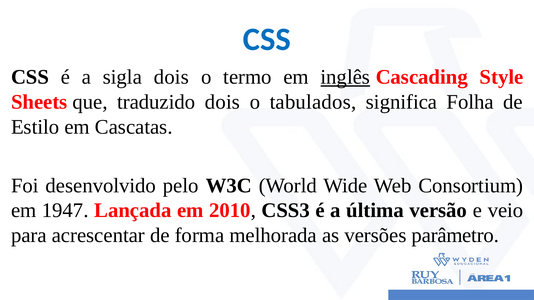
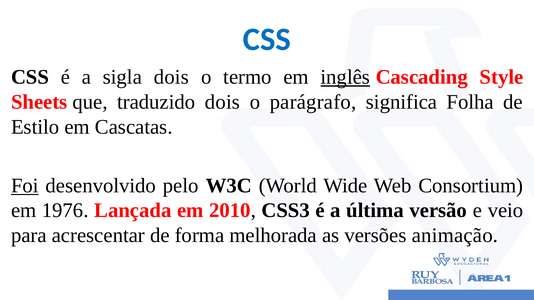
tabulados: tabulados -> parágrafo (313, 102)
Foi underline: none -> present (25, 186)
1947: 1947 -> 1976 (65, 211)
parâmetro: parâmetro -> animação (455, 236)
